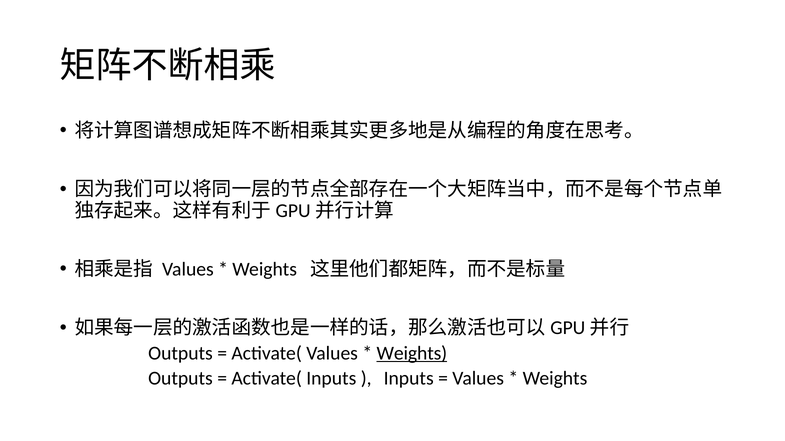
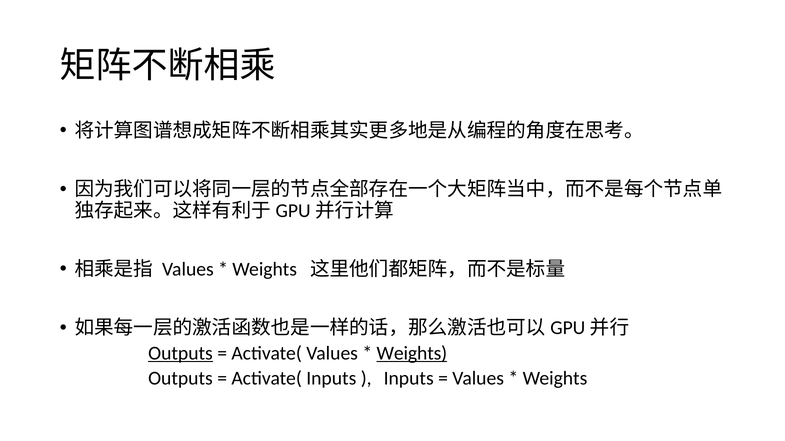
Outputs underline: none -> present (180, 354)
